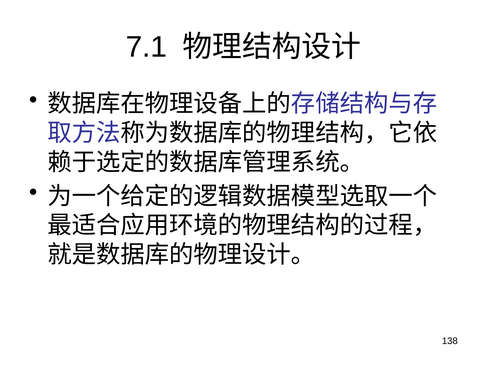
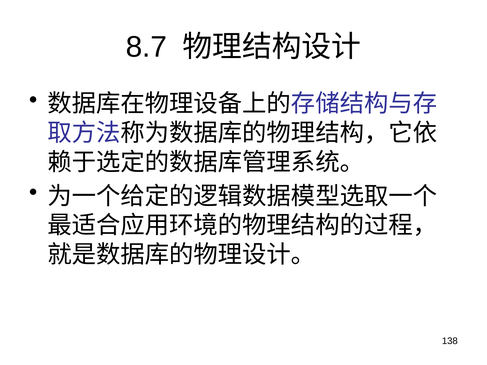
7.1: 7.1 -> 8.7 (146, 47)
